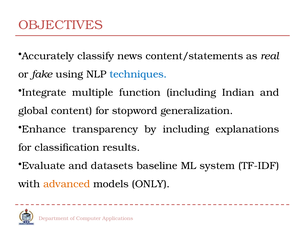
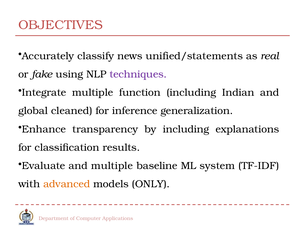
content/statements: content/statements -> unified/statements (194, 56)
techniques colour: blue -> purple (138, 74)
content: content -> cleaned (72, 111)
stopword: stopword -> inference (135, 111)
and datasets: datasets -> multiple (112, 166)
